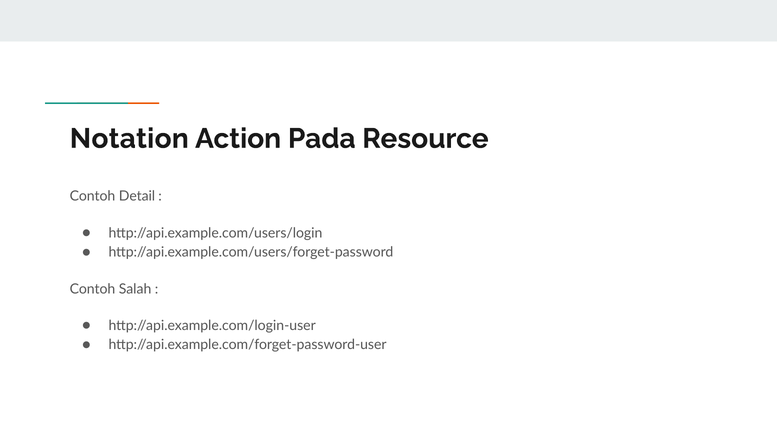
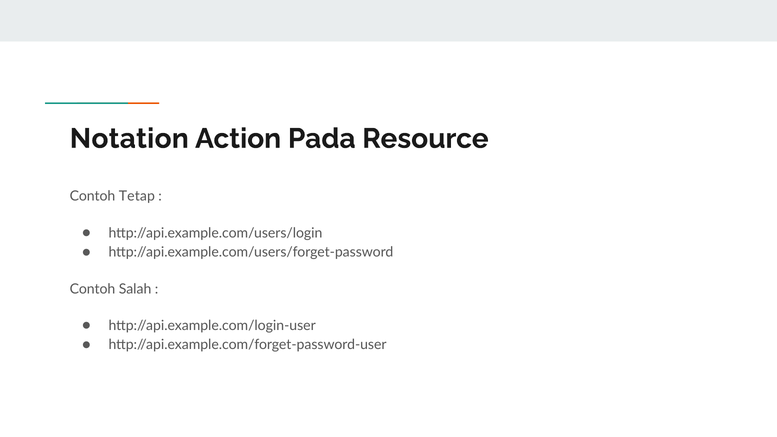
Detail: Detail -> Tetap (137, 196)
